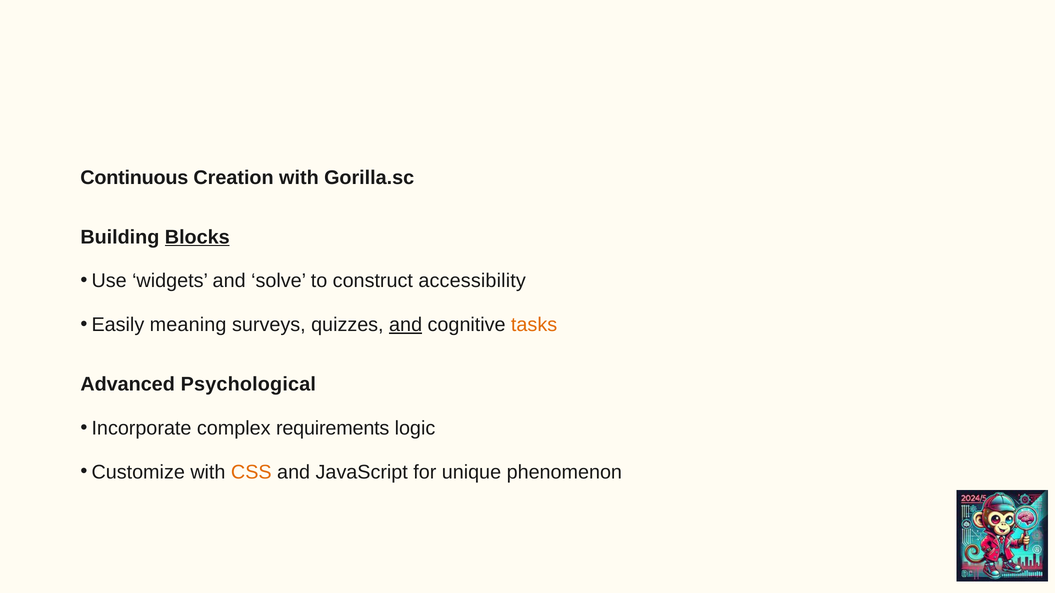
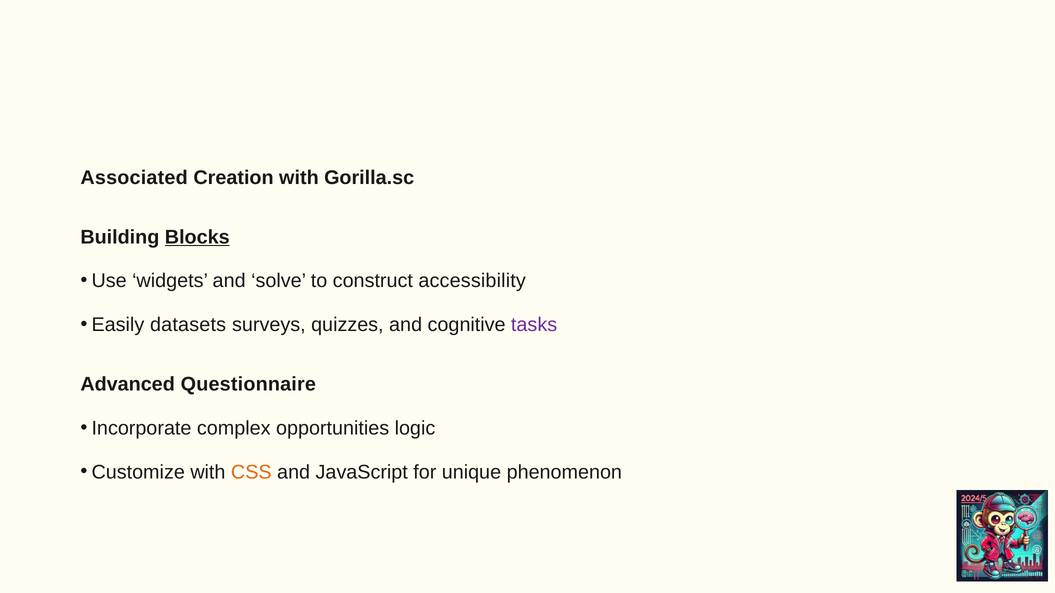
Continuous: Continuous -> Associated (134, 178)
meaning: meaning -> datasets (188, 325)
and underline: present -> none (406, 325)
tasks colour: orange -> purple (534, 325)
Psychological: Psychological -> Questionnaire (248, 384)
requirements: requirements -> opportunities (333, 428)
